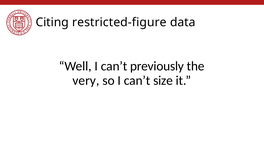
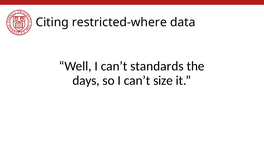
restricted-figure: restricted-figure -> restricted-where (119, 22)
previously: previously -> standards (157, 66)
very: very -> days (86, 80)
